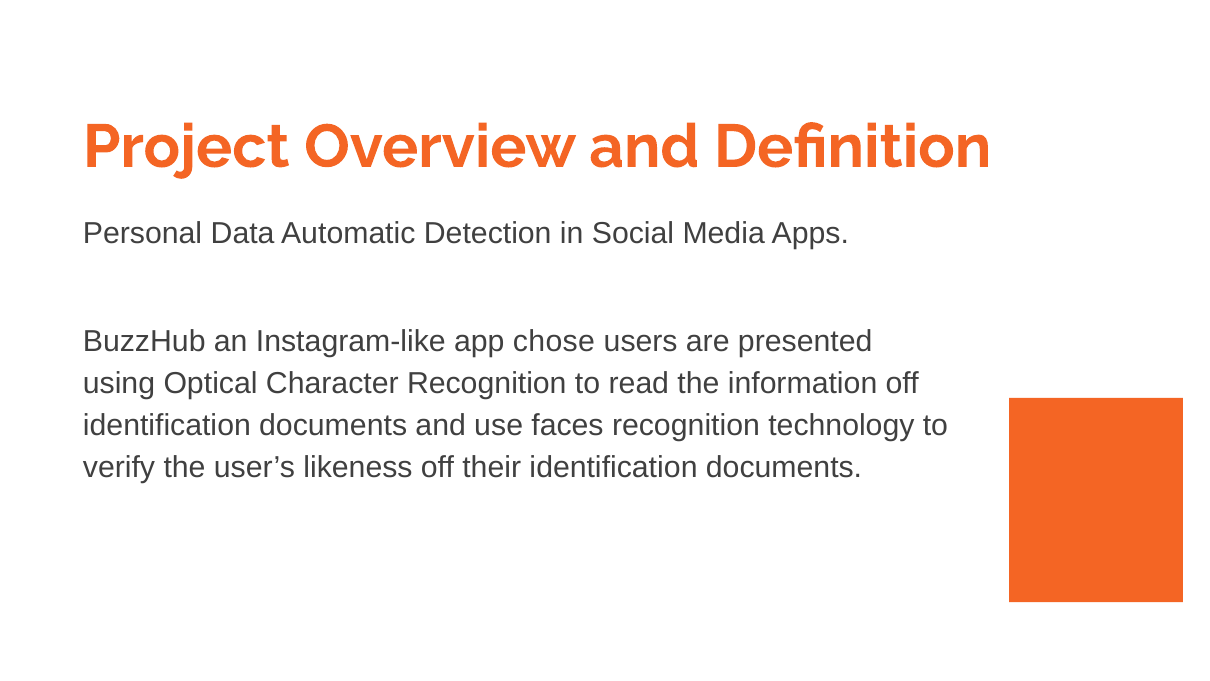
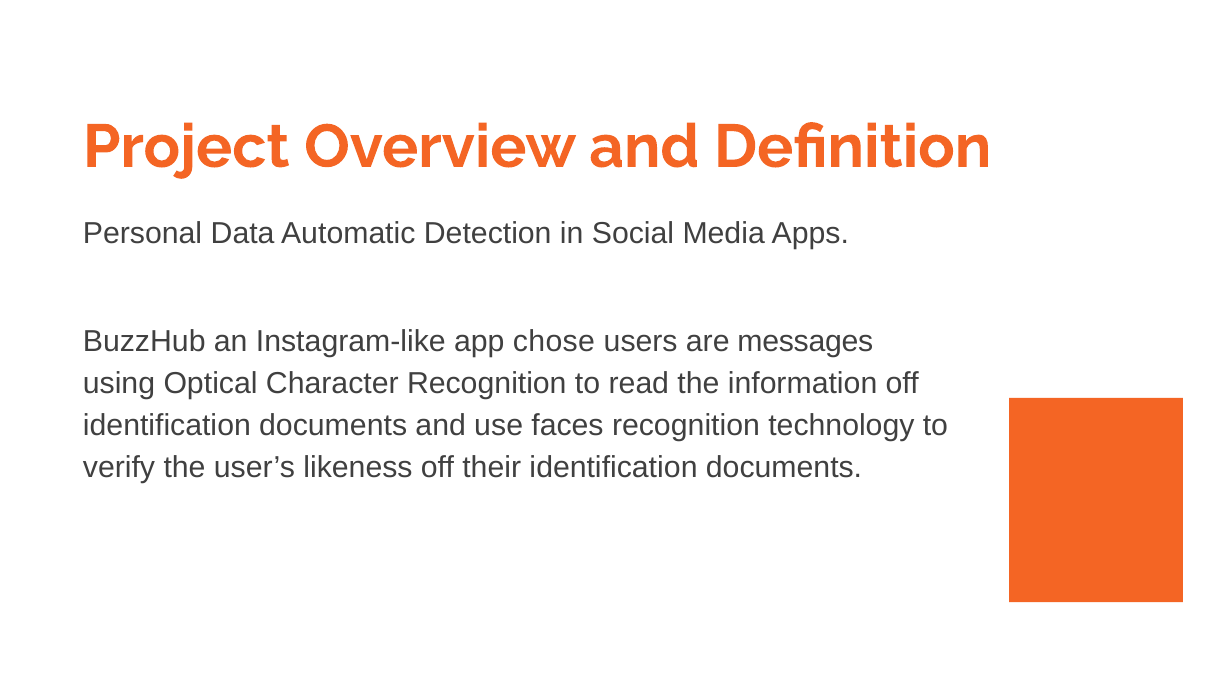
presented: presented -> messages (805, 342)
